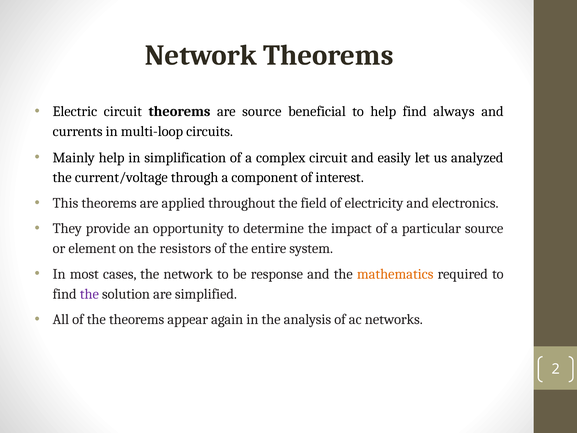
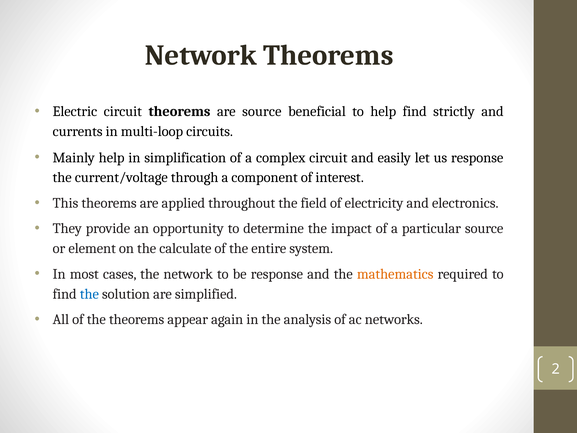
always: always -> strictly (454, 111)
us analyzed: analyzed -> response (477, 158)
resistors: resistors -> calculate (185, 248)
the colour: purple -> blue (89, 294)
